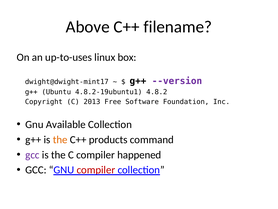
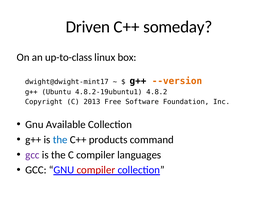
Above: Above -> Driven (88, 27)
filename: filename -> someday (178, 27)
up-to-uses: up-to-uses -> up-to-class (69, 57)
--version colour: purple -> orange (177, 81)
the colour: orange -> blue (60, 139)
happened: happened -> languages (139, 154)
